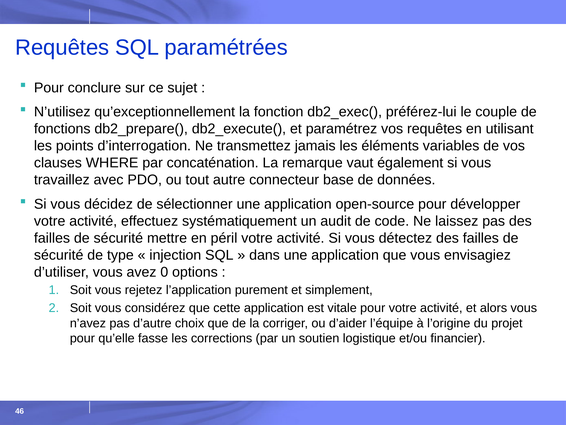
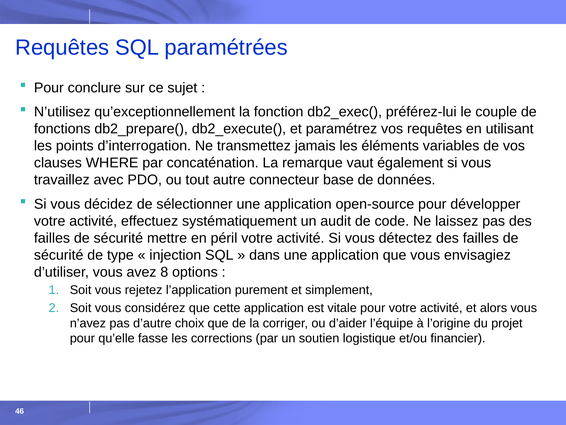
0: 0 -> 8 (164, 272)
